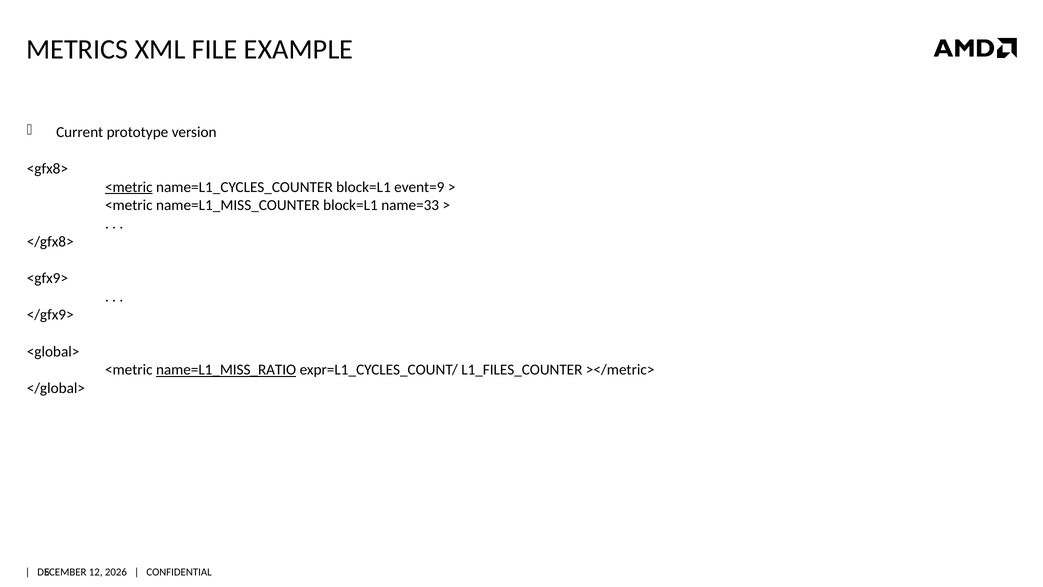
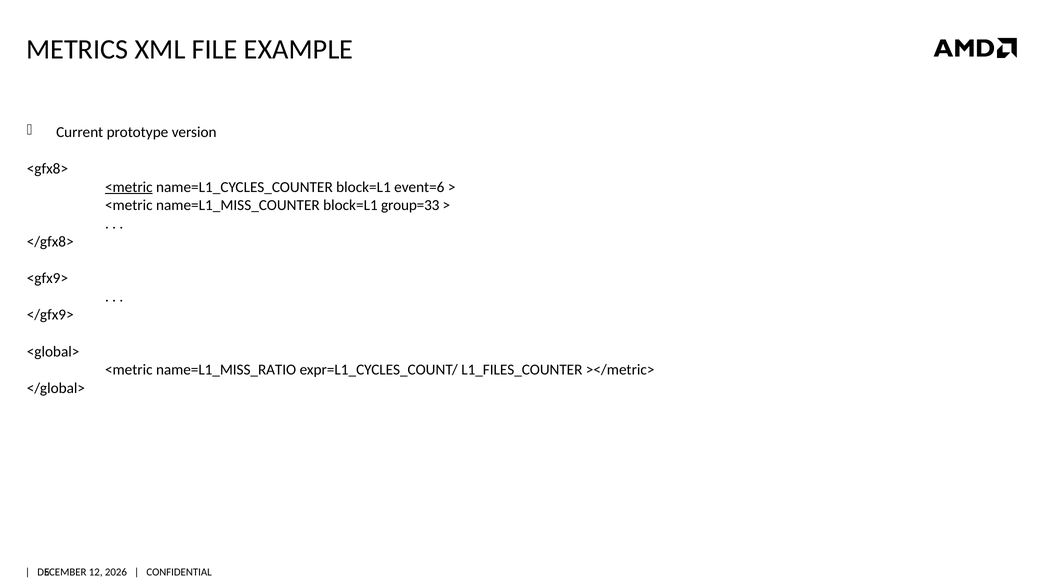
event=9: event=9 -> event=6 (419, 187)
name=33: name=33 -> group=33 (410, 205)
name=L1_MISS_RATIO underline: present -> none (226, 370)
